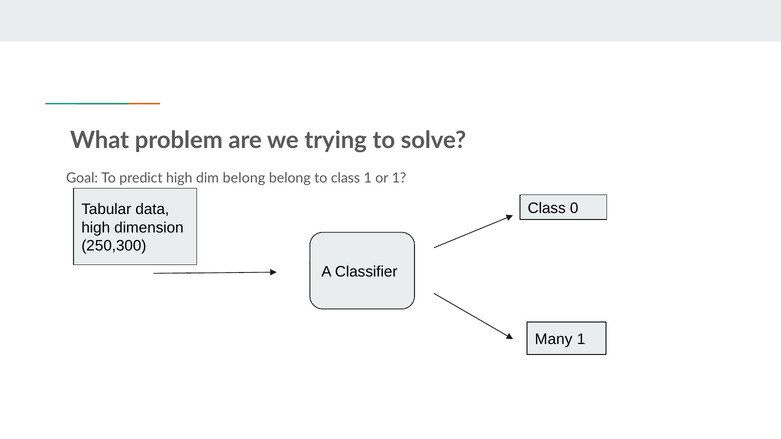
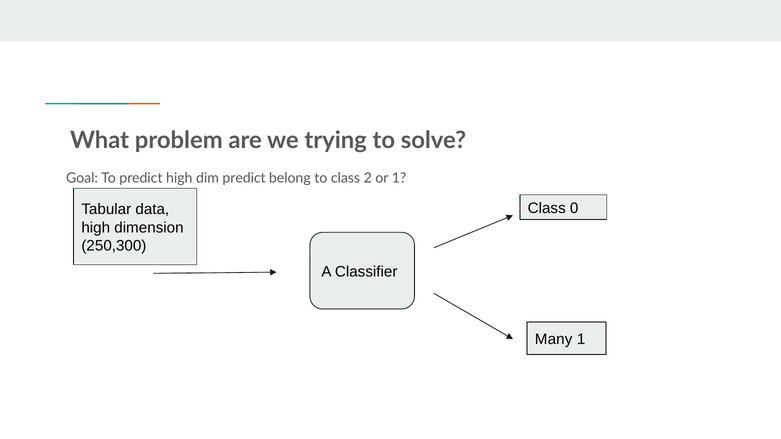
dim belong: belong -> predict (244, 178)
class 1: 1 -> 2 (368, 178)
